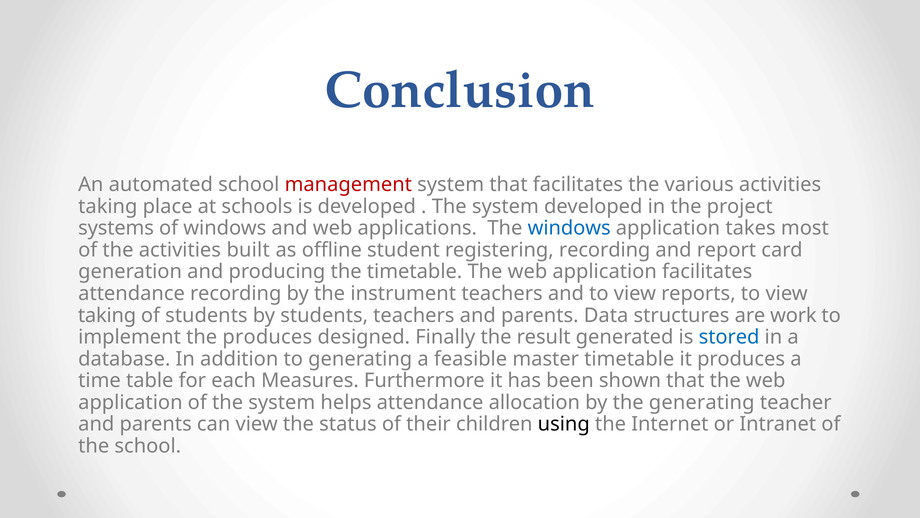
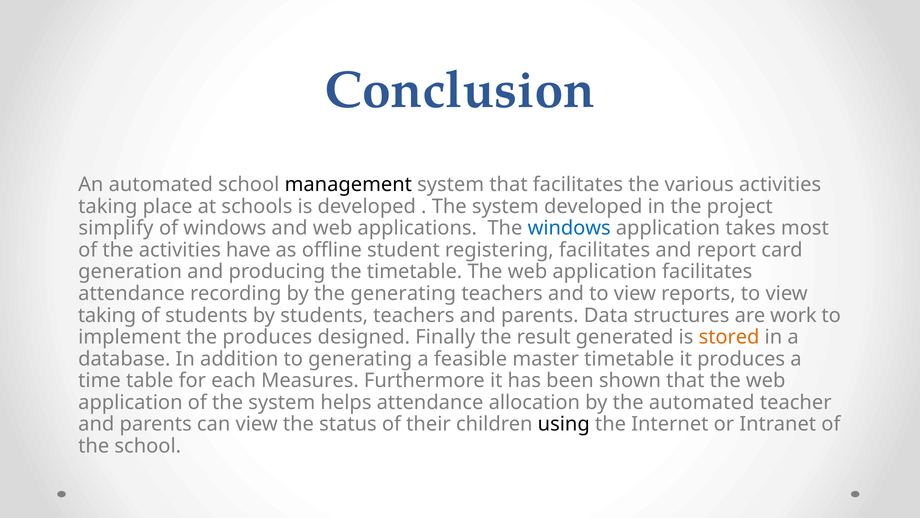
management colour: red -> black (348, 185)
systems: systems -> simplify (116, 228)
built: built -> have (248, 250)
registering recording: recording -> facilitates (605, 250)
the instrument: instrument -> generating (403, 293)
stored colour: blue -> orange (729, 337)
the generating: generating -> automated (702, 402)
